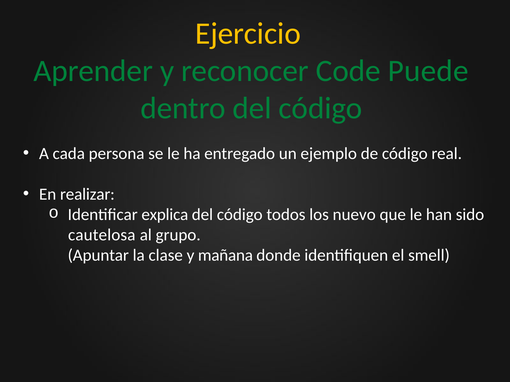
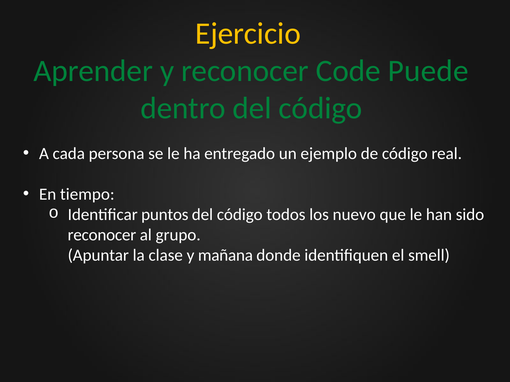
realizar: realizar -> tiempo (87, 194)
explica: explica -> puntos (165, 215)
cautelosa: cautelosa -> reconocer (102, 235)
